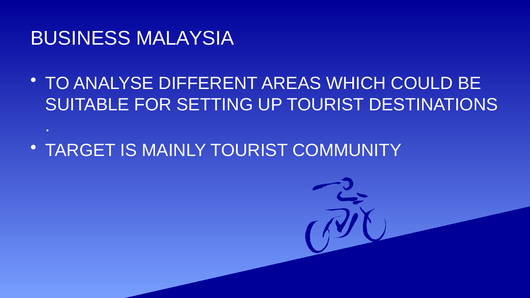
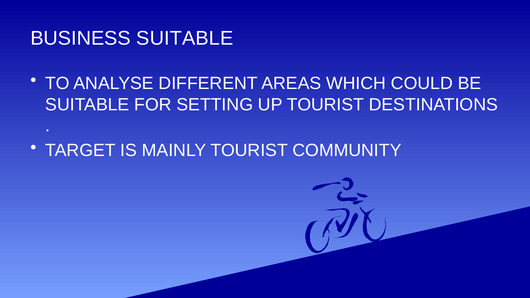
BUSINESS MALAYSIA: MALAYSIA -> SUITABLE (185, 38)
